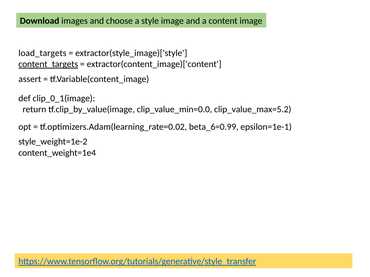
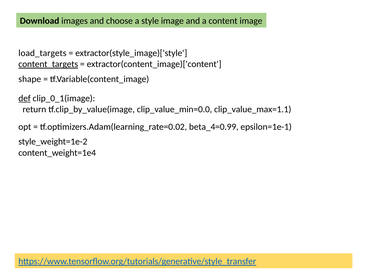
assert: assert -> shape (30, 79)
def underline: none -> present (25, 98)
clip_value_max=5.2: clip_value_max=5.2 -> clip_value_max=1.1 (253, 110)
beta_6=0.99: beta_6=0.99 -> beta_4=0.99 (214, 127)
